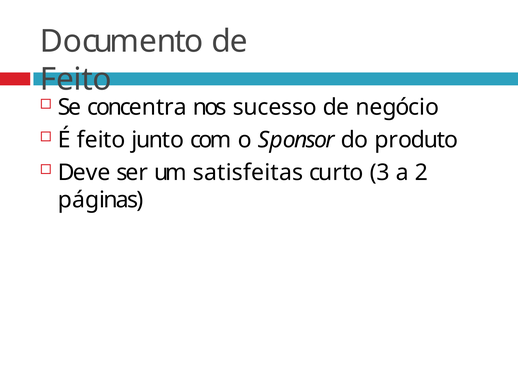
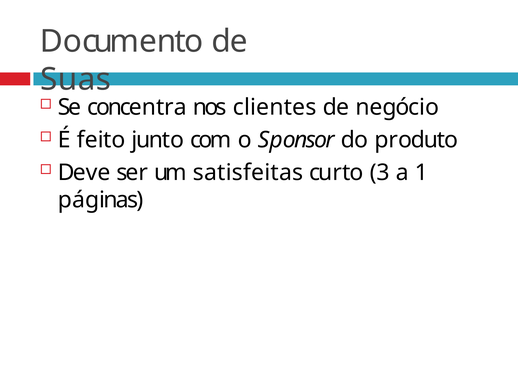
Feito: Feito -> Suas (76, 79)
sucesso: sucesso -> clientes (275, 107)
2: 2 -> 1 (421, 173)
